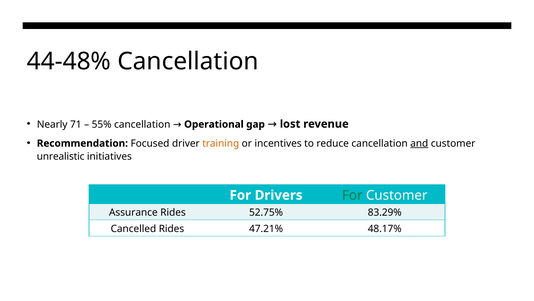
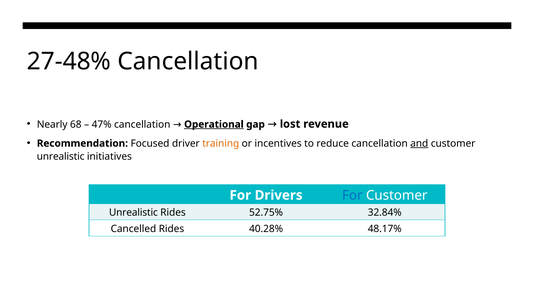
44-48%: 44-48% -> 27-48% (69, 61)
71: 71 -> 68 (76, 124)
55%: 55% -> 47% (102, 124)
Operational underline: none -> present (214, 124)
For colour: green -> blue (352, 195)
Assurance: Assurance -> Unrealistic (133, 212)
83.29%: 83.29% -> 32.84% (385, 212)
47.21%: 47.21% -> 40.28% (266, 228)
